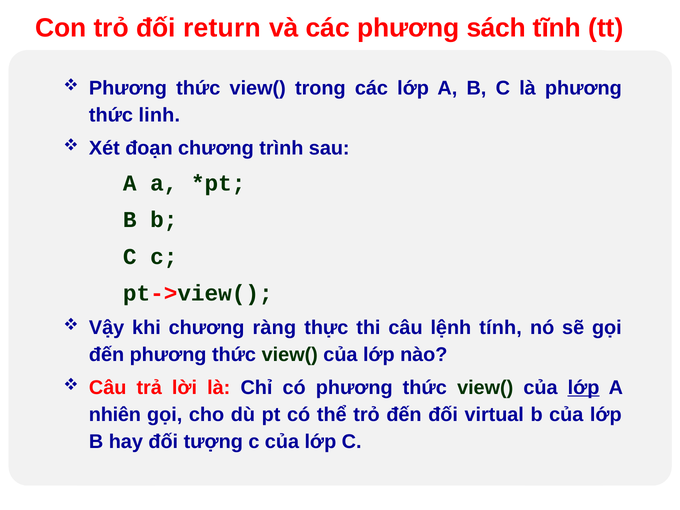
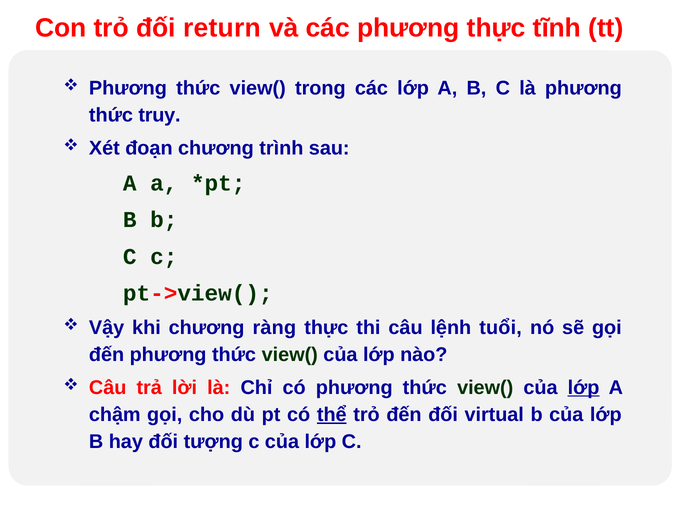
phương sách: sách -> thực (496, 28)
linh: linh -> truy (159, 115)
tính: tính -> tuổi (501, 328)
nhiên: nhiên -> chậm (115, 415)
thể underline: none -> present (332, 415)
